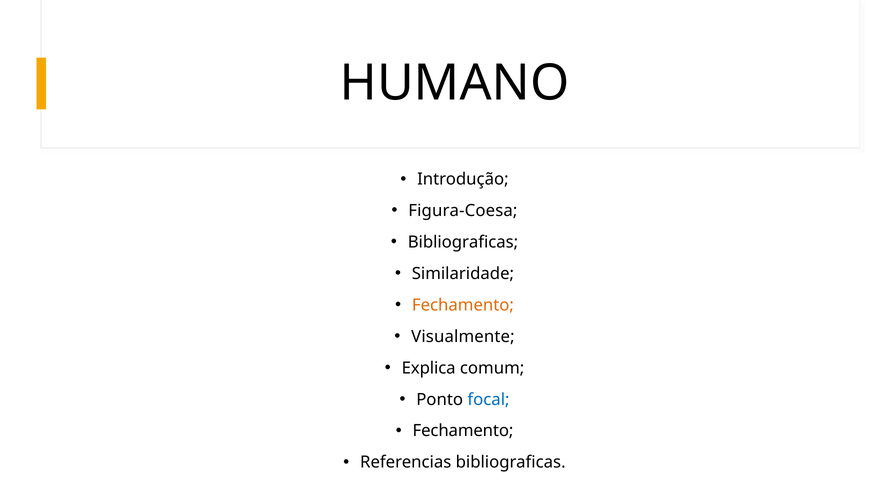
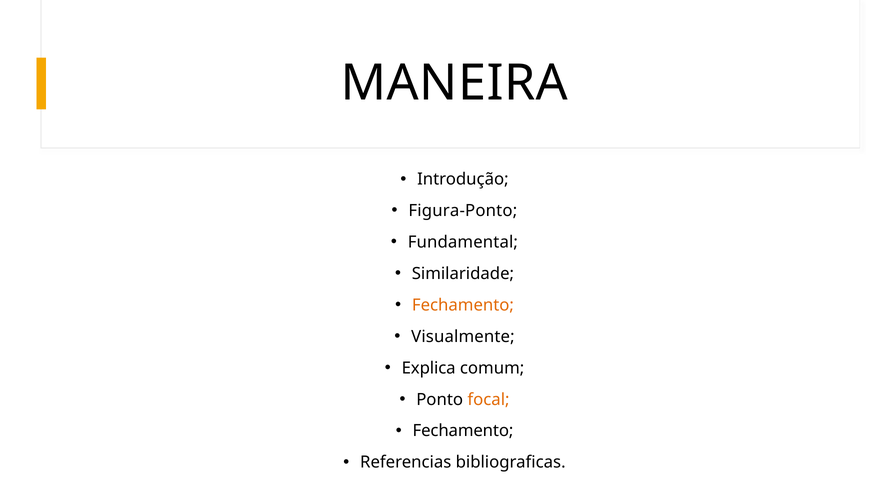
HUMANO: HUMANO -> MANEIRA (454, 83)
Figura-Coesa: Figura-Coesa -> Figura-Ponto (463, 211)
Bibliograficas: Bibliograficas -> Fundamental (463, 242)
focal colour: blue -> orange (488, 399)
